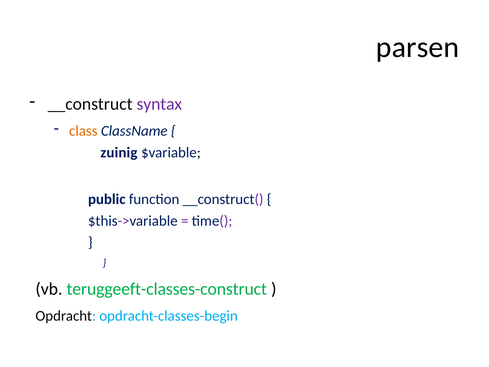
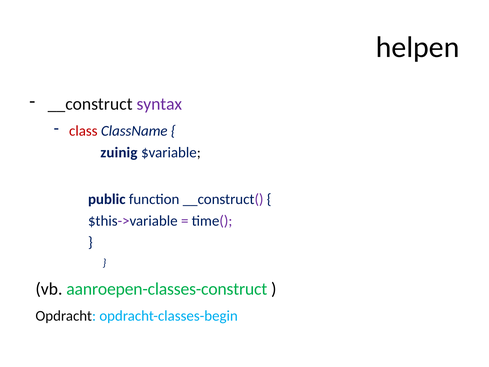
parsen: parsen -> helpen (418, 47)
class colour: orange -> red (83, 131)
teruggeeft-classes-construct: teruggeeft-classes-construct -> aanroepen-classes-construct (167, 289)
